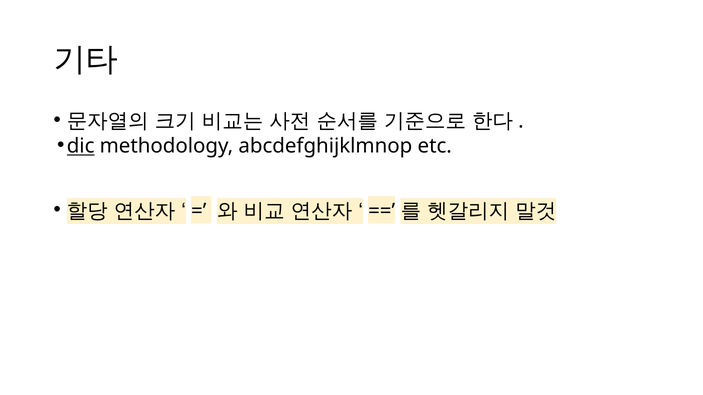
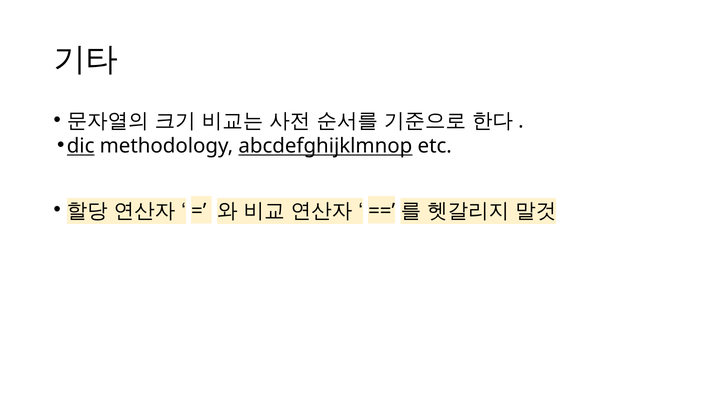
abcdefghijklmnop underline: none -> present (325, 146)
